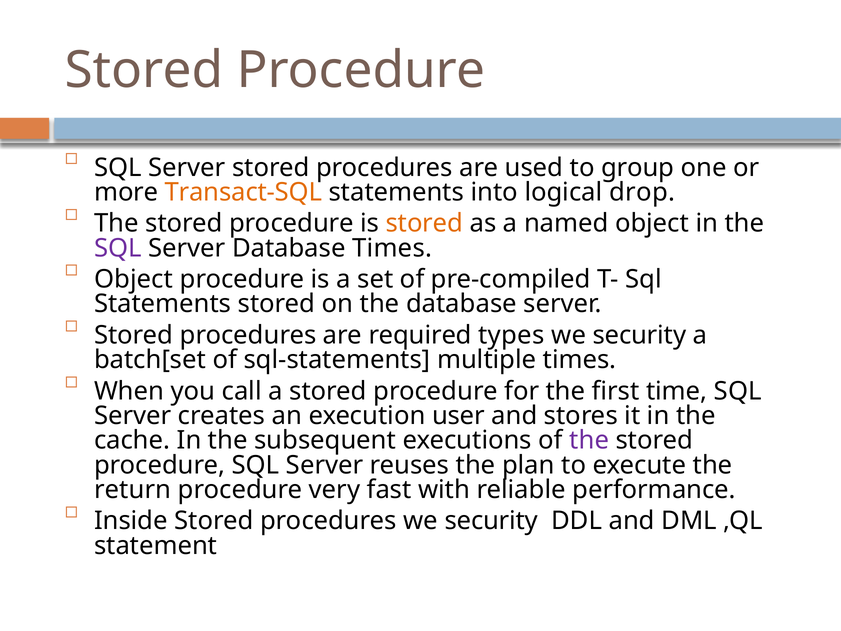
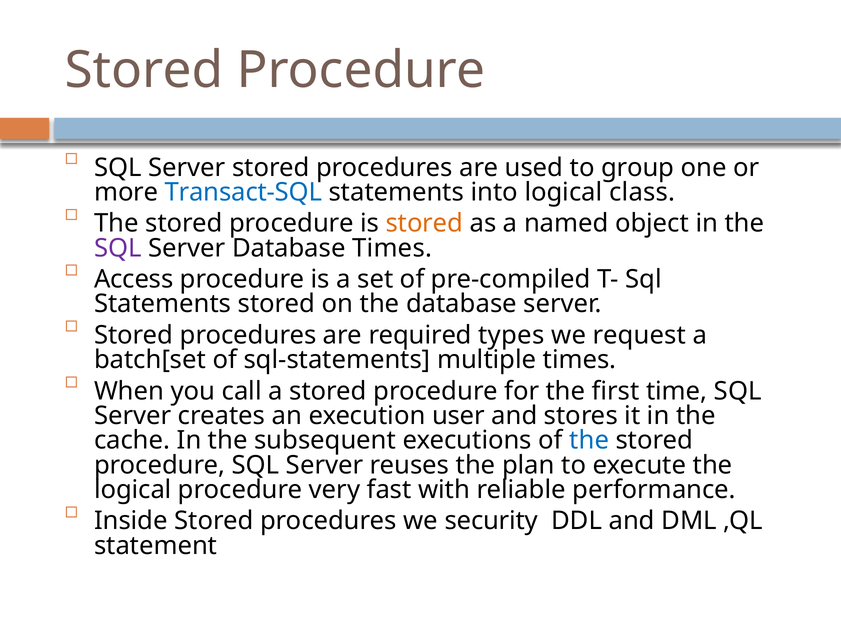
Transact-SQL colour: orange -> blue (243, 192)
drop: drop -> class (642, 192)
Object: Object -> Access (134, 279)
security: security -> request (639, 335)
the colour: purple -> blue (589, 440)
return: return -> logical (133, 490)
